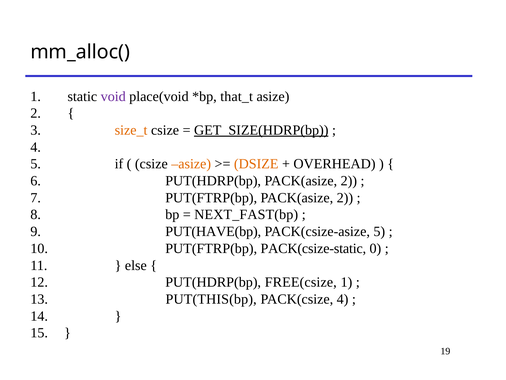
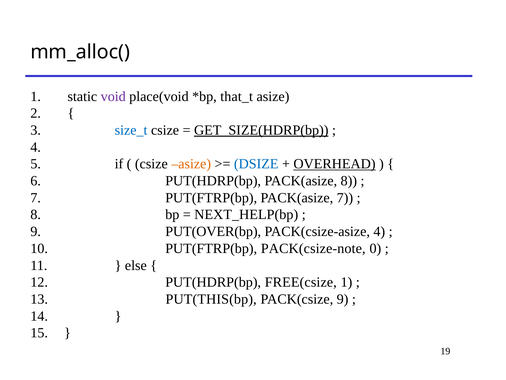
size_t colour: orange -> blue (131, 130)
DSIZE colour: orange -> blue (256, 164)
OVERHEAD underline: none -> present (335, 164)
PUT(HDRP(bp PACK(asize 2: 2 -> 8 (349, 181)
PUT(FTRP(bp PACK(asize 2: 2 -> 7 (345, 198)
NEXT_FAST(bp: NEXT_FAST(bp -> NEXT_HELP(bp (246, 214)
PUT(HAVE(bp: PUT(HAVE(bp -> PUT(OVER(bp (213, 231)
PACK(csize-asize 5: 5 -> 4 (379, 231)
PACK(csize-static: PACK(csize-static -> PACK(csize-note (313, 248)
PACK(csize 4: 4 -> 9 (343, 299)
